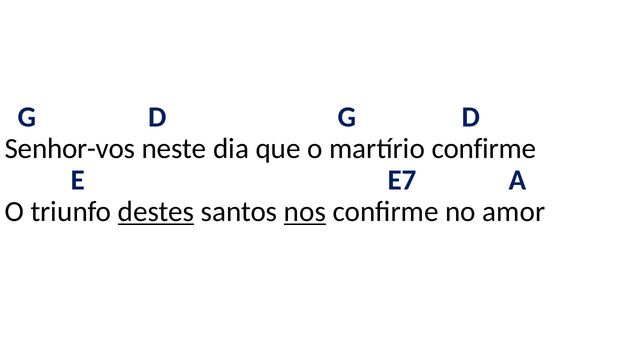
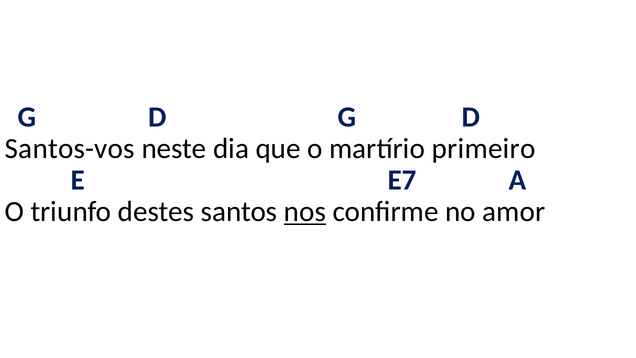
Senhor-vos: Senhor-vos -> Santos-vos (70, 149)
martírio confirme: confirme -> primeiro (484, 149)
destes underline: present -> none (156, 212)
